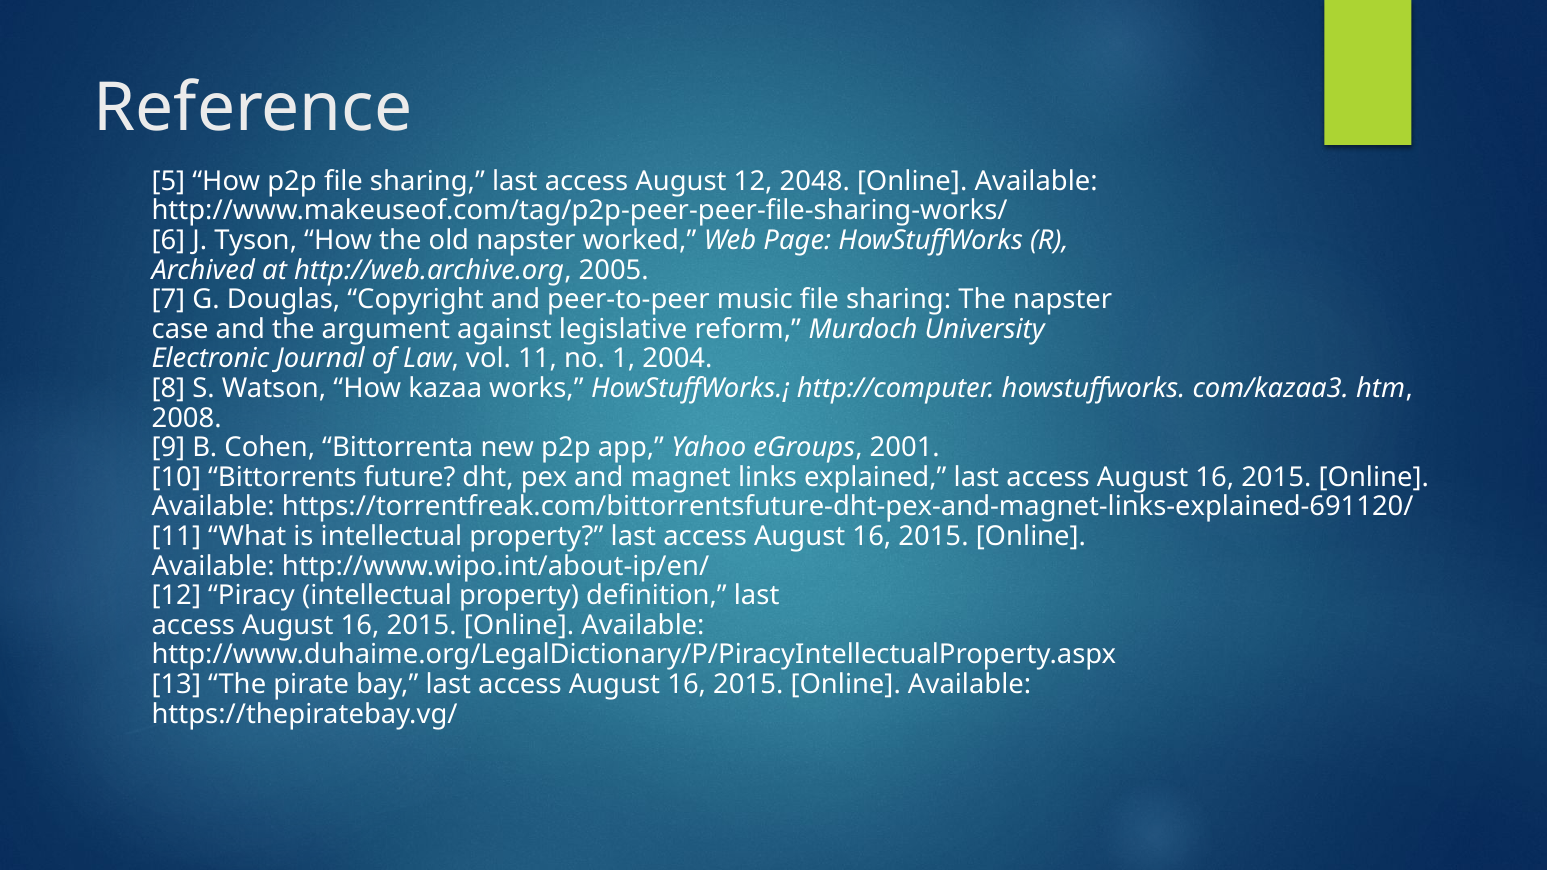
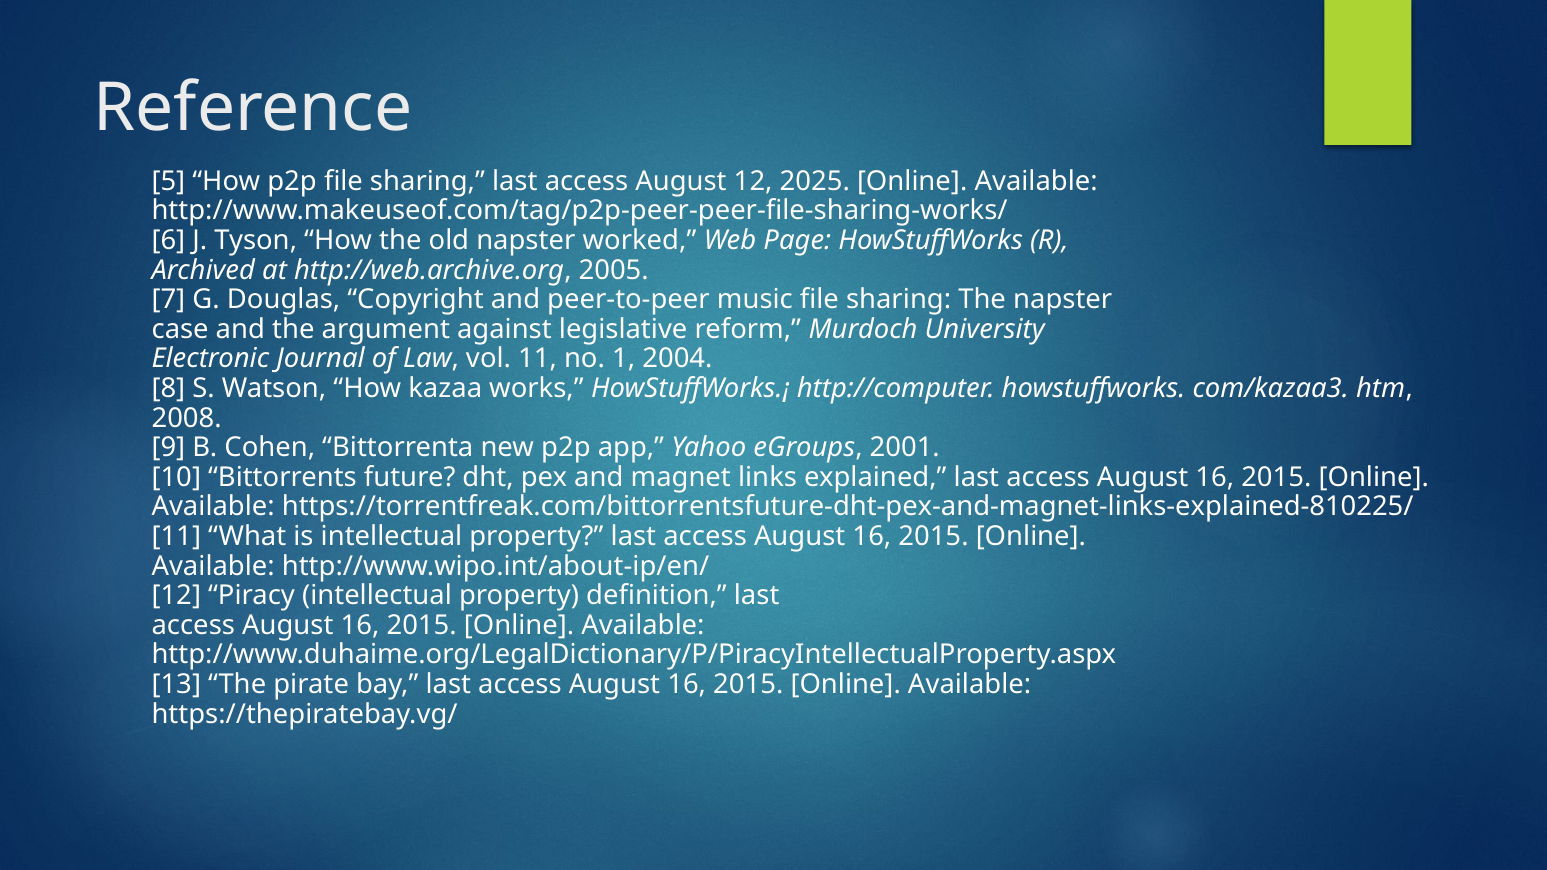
2048: 2048 -> 2025 (815, 181)
https://torrentfreak.com/bittorrentsfuture-dht-pex-and-magnet-links-explained-691120/: https://torrentfreak.com/bittorrentsfuture-dht-pex-and-magnet-links-explained-691120/ -> https://torrentfreak.com/bittorrentsfuture-dht-pex-and-magnet-links-explained-810225/ (848, 507)
